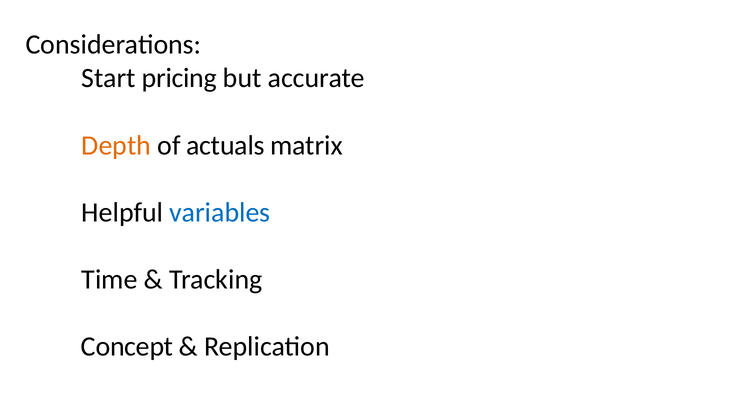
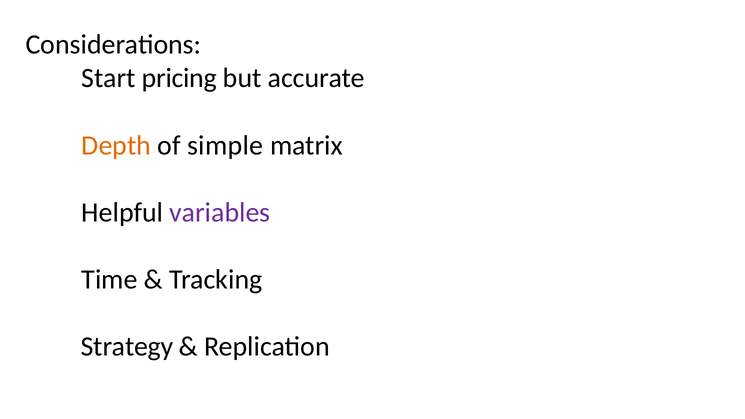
actuals: actuals -> simple (225, 145)
variables colour: blue -> purple (220, 212)
Concept: Concept -> Strategy (127, 346)
